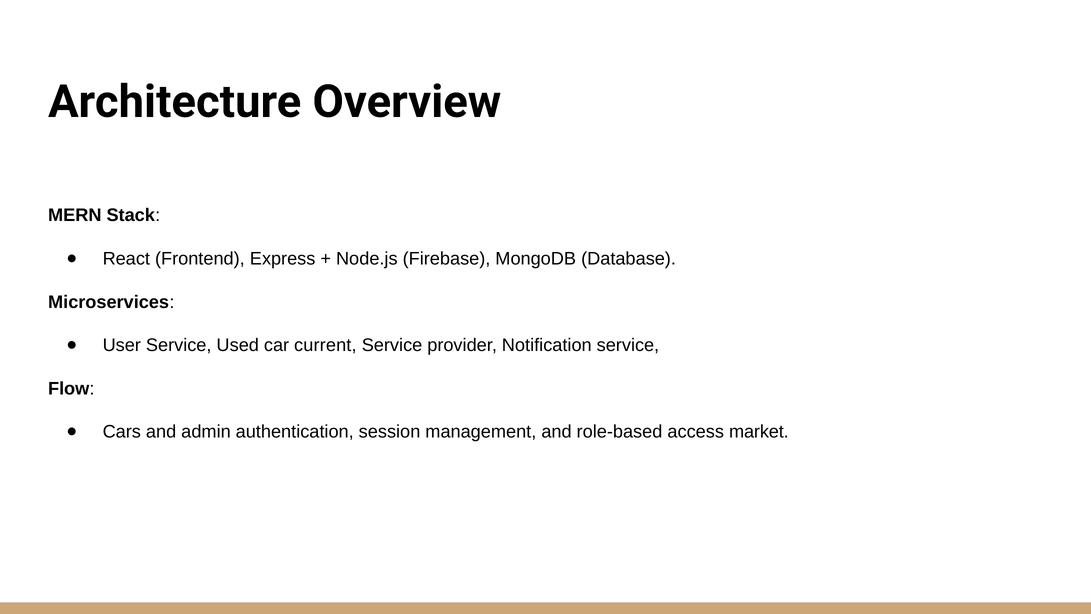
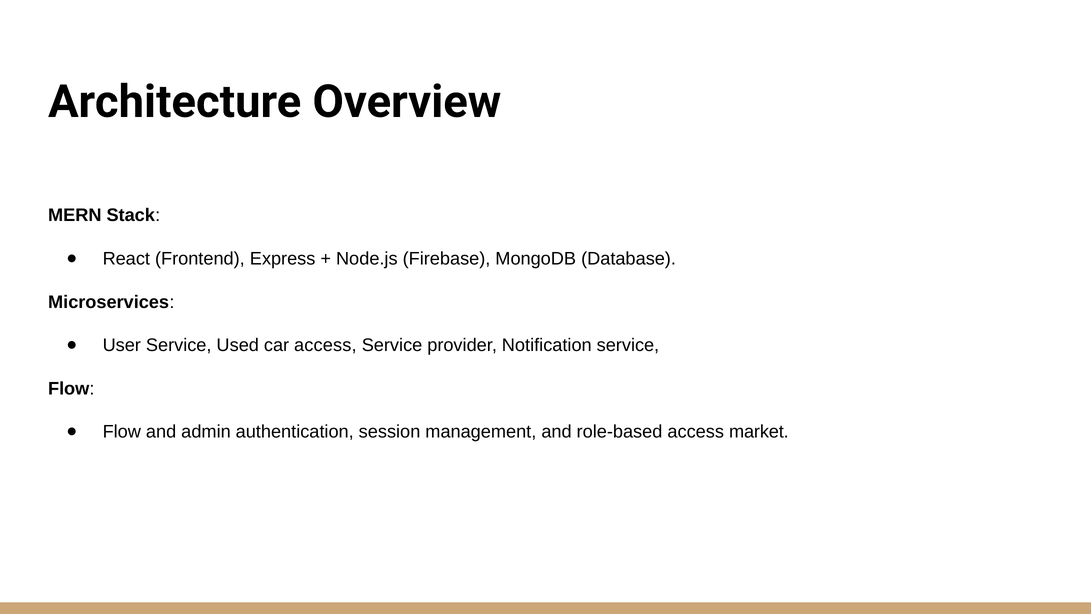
car current: current -> access (325, 345)
Cars: Cars -> Flow (122, 432)
